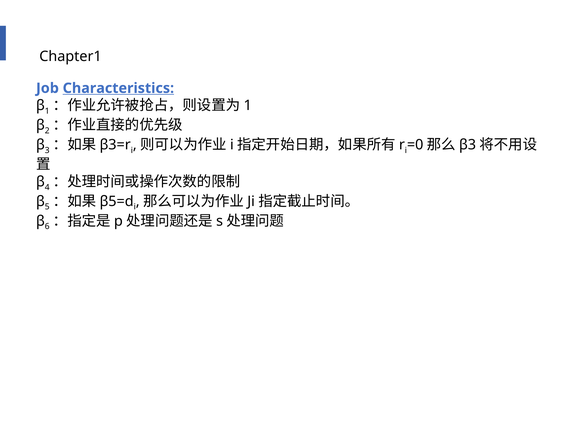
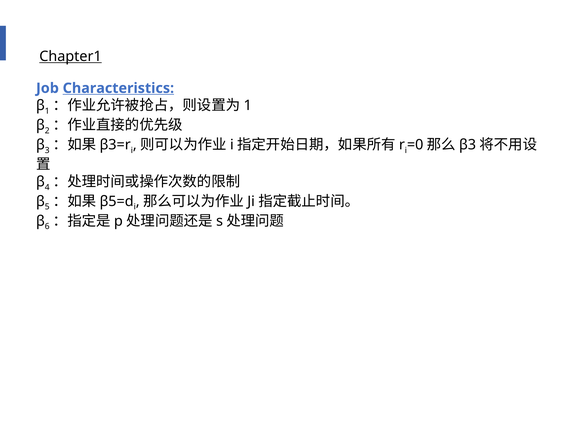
Chapter1 underline: none -> present (70, 56)
